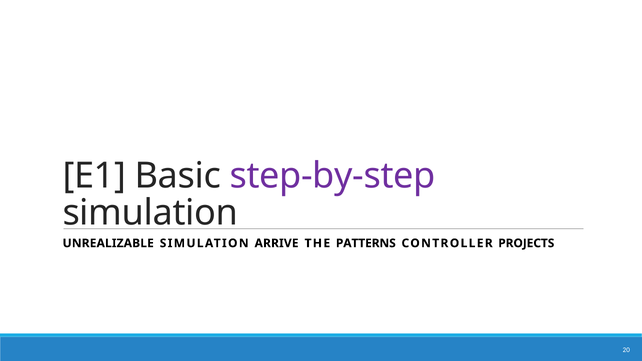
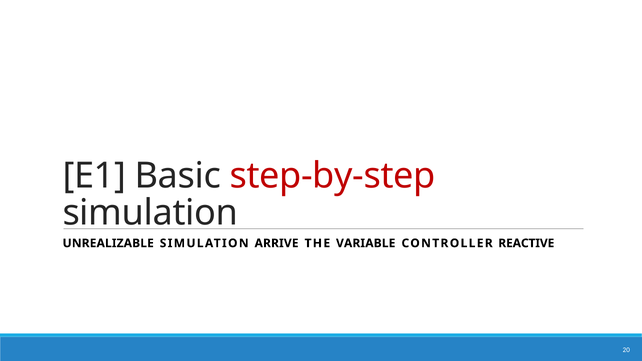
step-by-step colour: purple -> red (333, 176)
PATTERNS: PATTERNS -> VARIABLE (366, 243)
PROJECTS: PROJECTS -> REACTIVE (526, 243)
